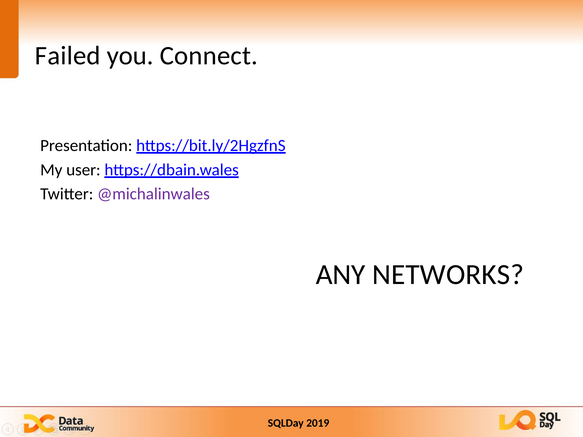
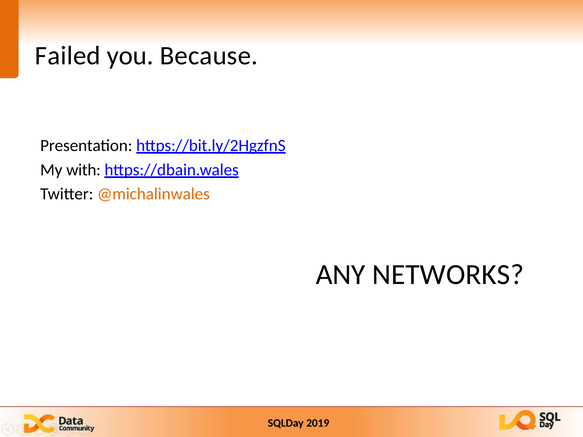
Connect: Connect -> Because (209, 56)
user: user -> with (84, 170)
@michalinwales colour: purple -> orange (153, 194)
